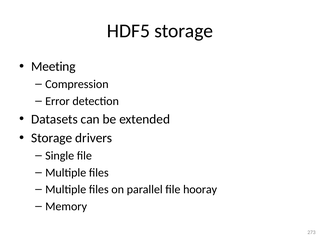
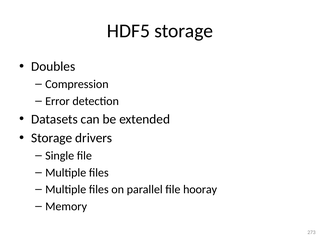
Meeting: Meeting -> Doubles (53, 67)
